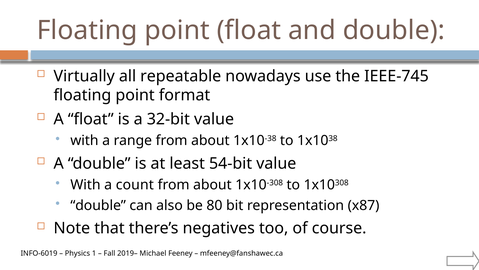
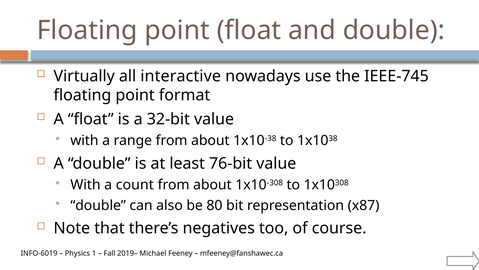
repeatable: repeatable -> interactive (181, 76)
54-bit: 54-bit -> 76-bit (231, 163)
